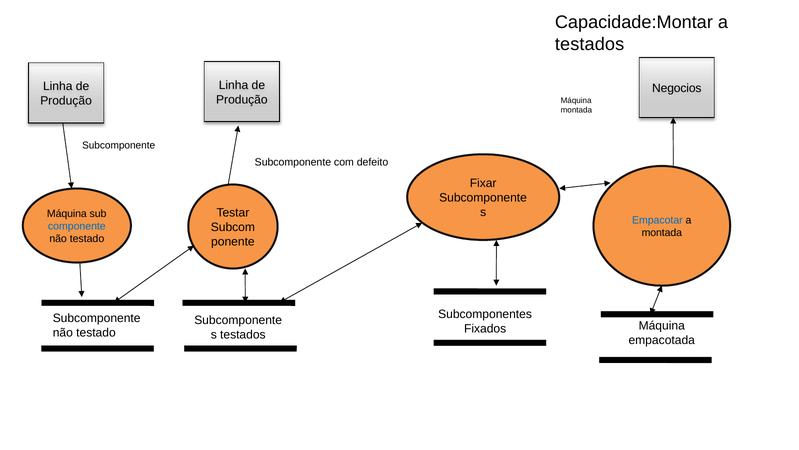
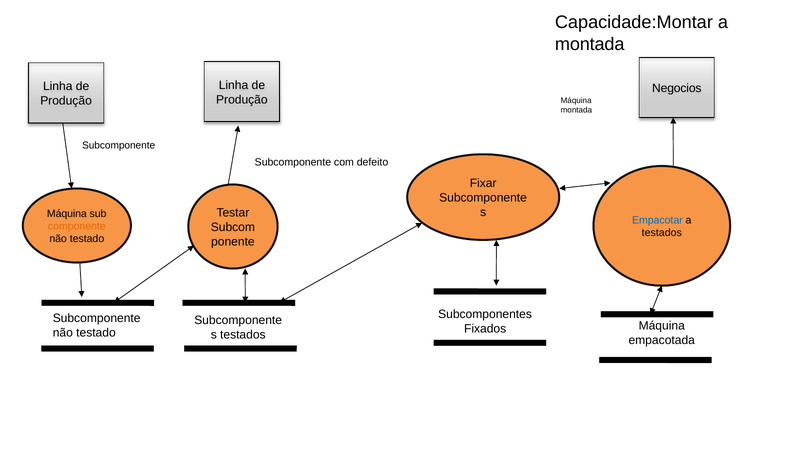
testados: testados -> montada (590, 44)
componente colour: blue -> orange (77, 226)
montada: montada -> testados (662, 233)
